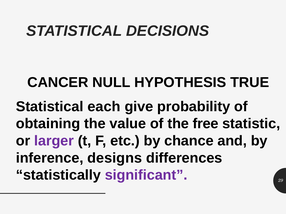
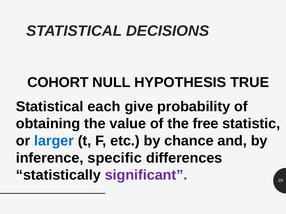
CANCER: CANCER -> COHORT (58, 82)
larger colour: purple -> blue (54, 141)
designs: designs -> specific (115, 158)
